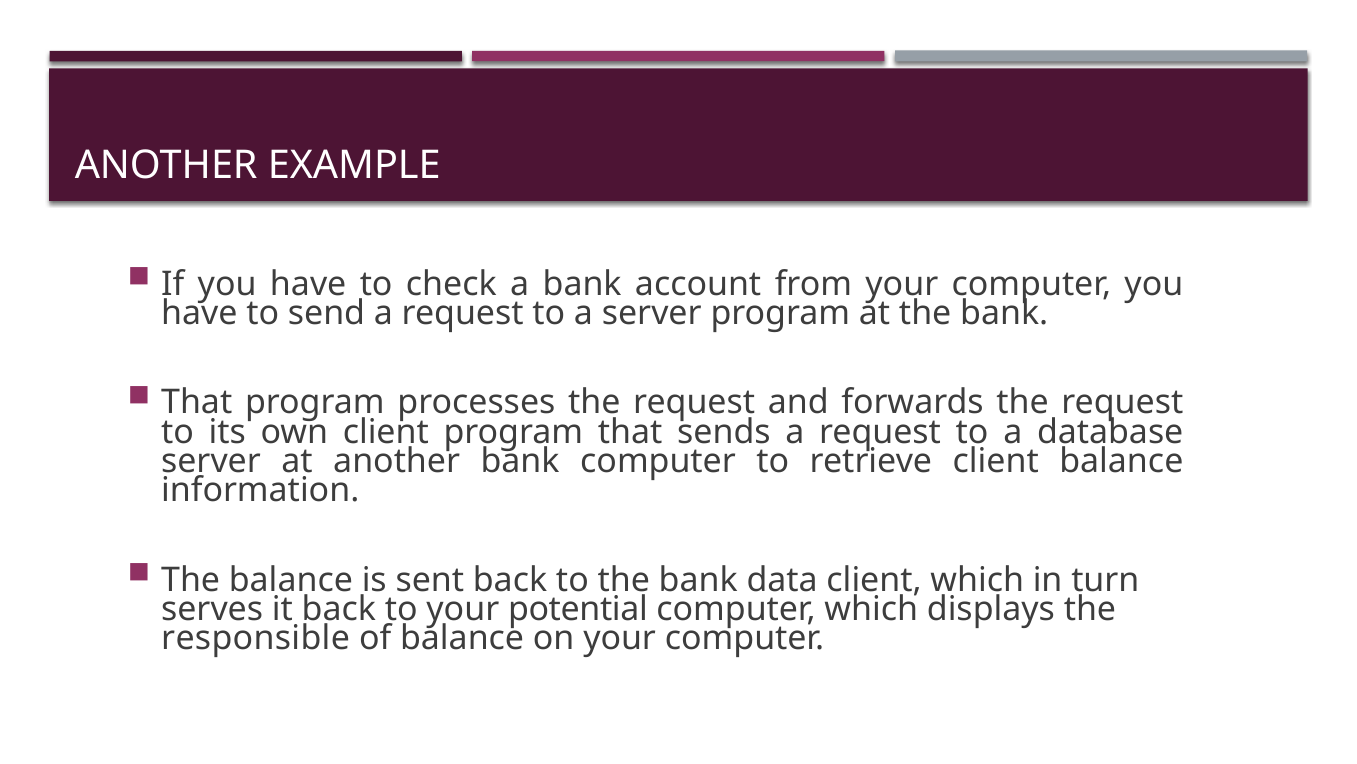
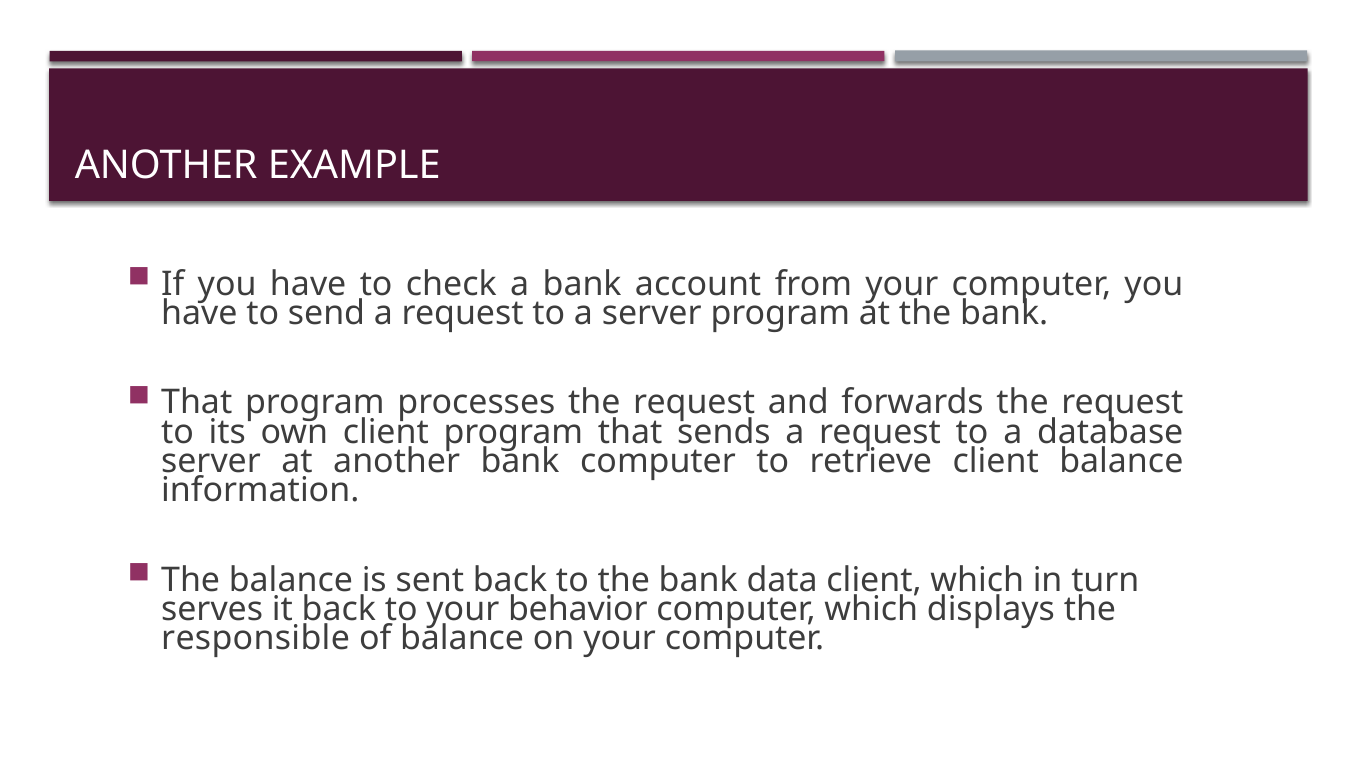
potential: potential -> behavior (578, 609)
